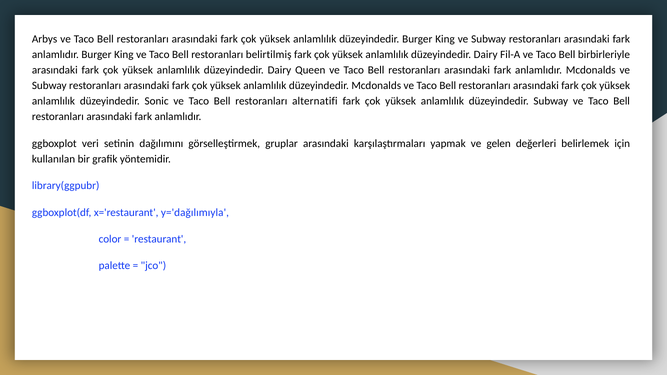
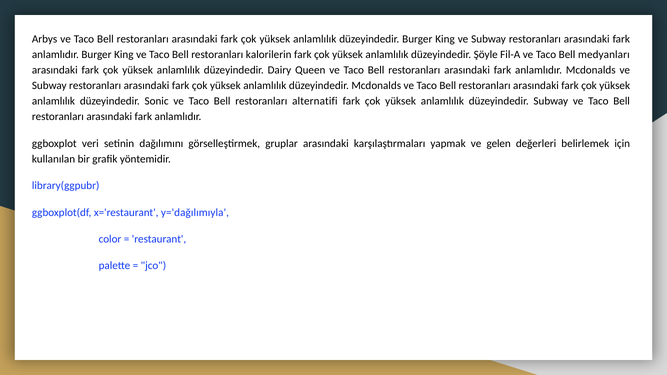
belirtilmiş: belirtilmiş -> kalorilerin (269, 55)
Dairy: Dairy -> Şöyle (486, 55)
birbirleriyle: birbirleriyle -> medyanları (604, 55)
